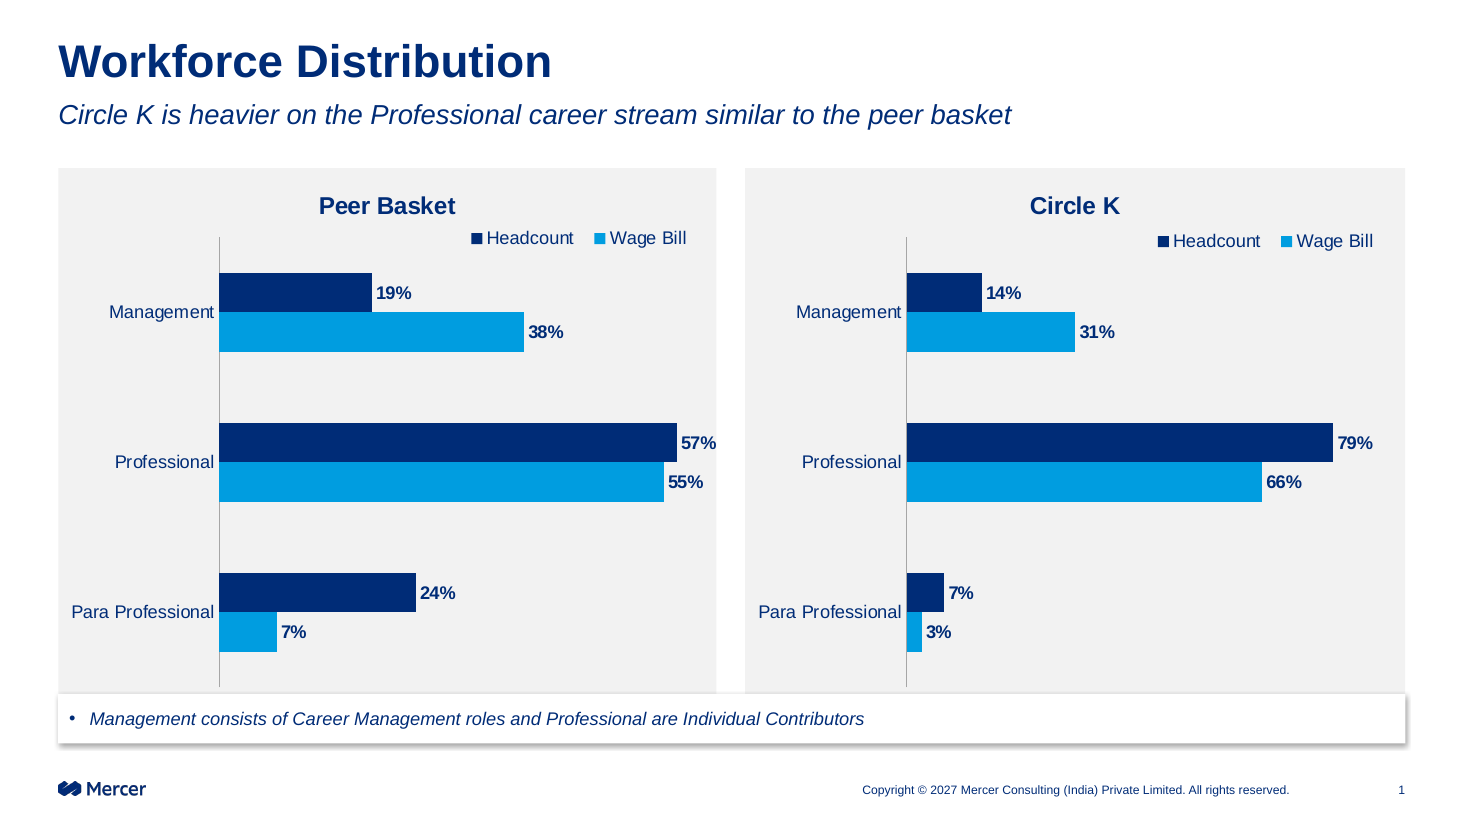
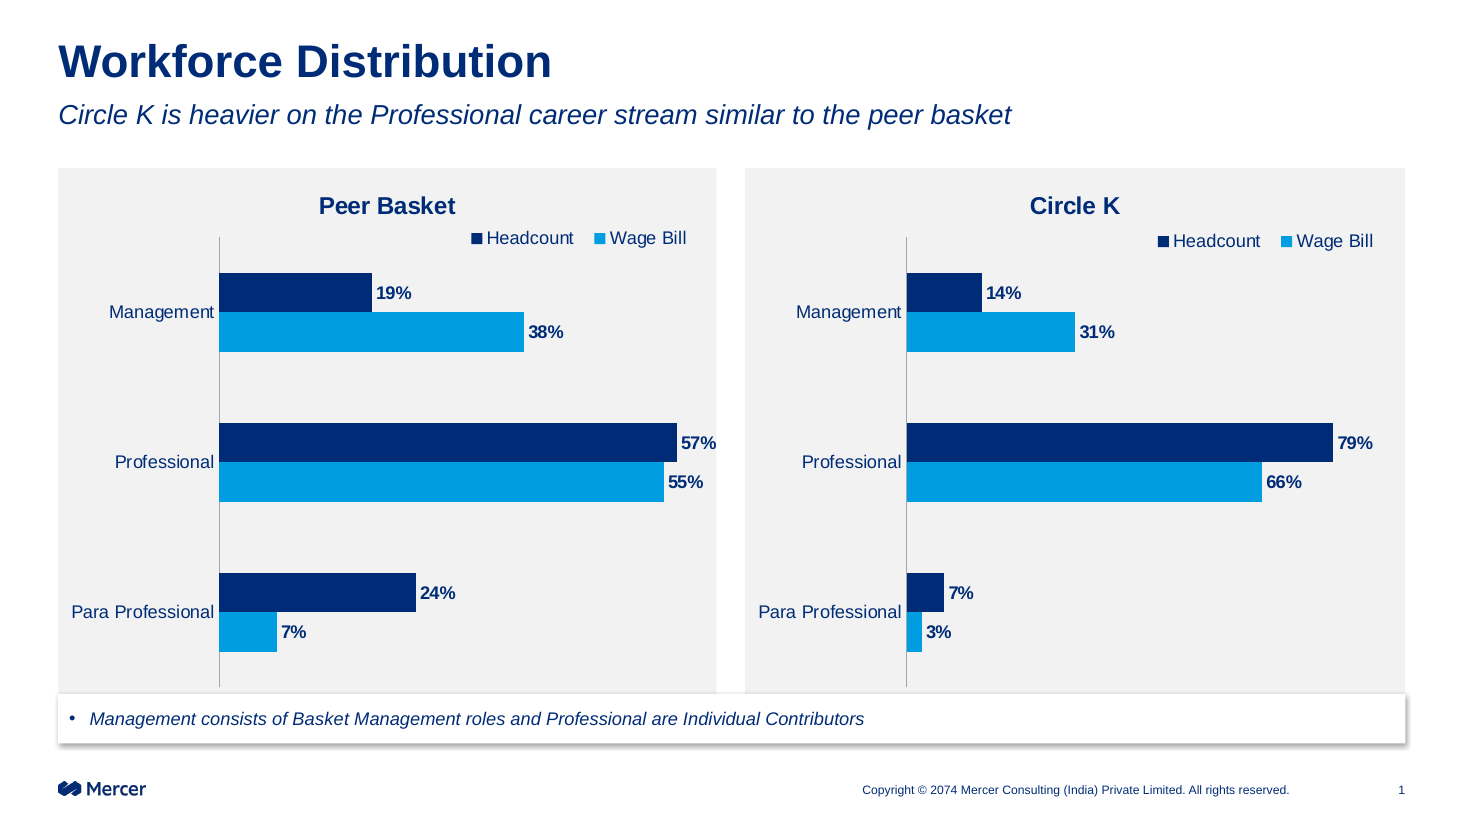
of Career: Career -> Basket (321, 720)
2027: 2027 -> 2074 (944, 790)
